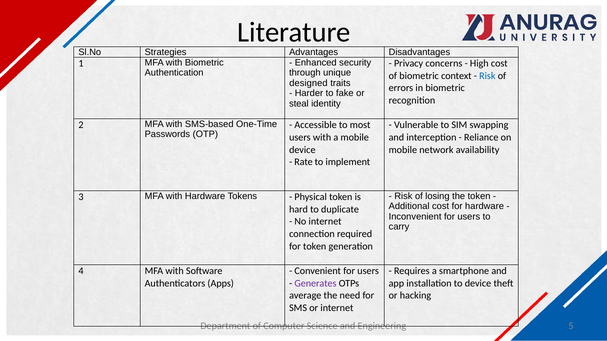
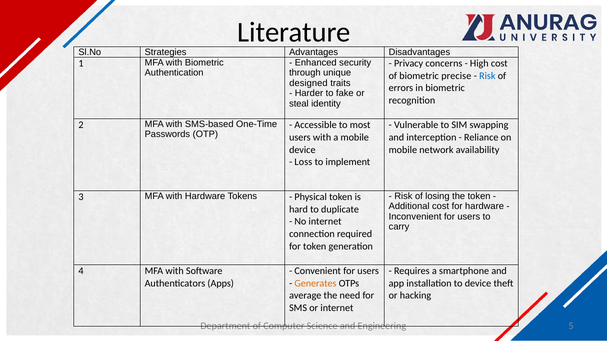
context: context -> precise (456, 76)
Rate: Rate -> Loss (303, 162)
Generates colour: purple -> orange (316, 284)
